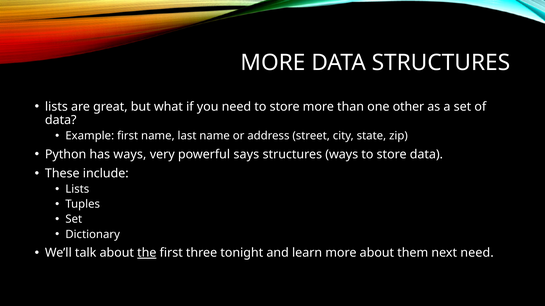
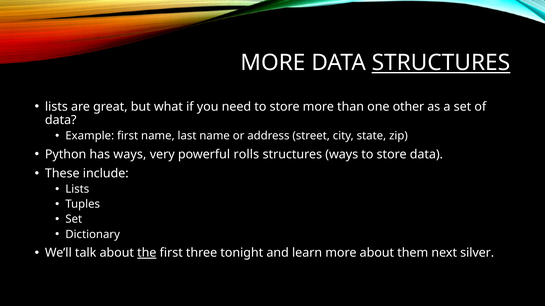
STRUCTURES underline: none -> present (441, 63)
says: says -> rolls (246, 155)
next need: need -> silver (477, 253)
